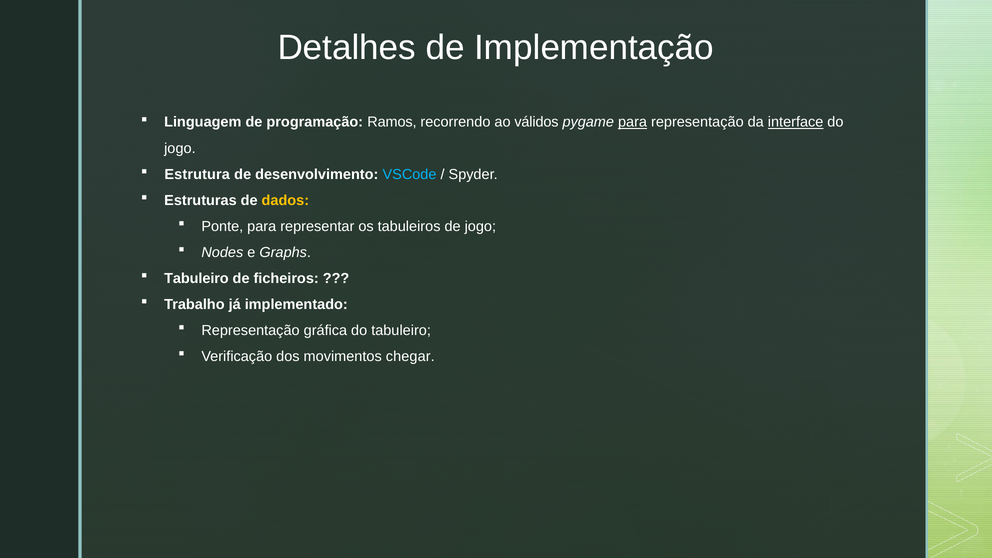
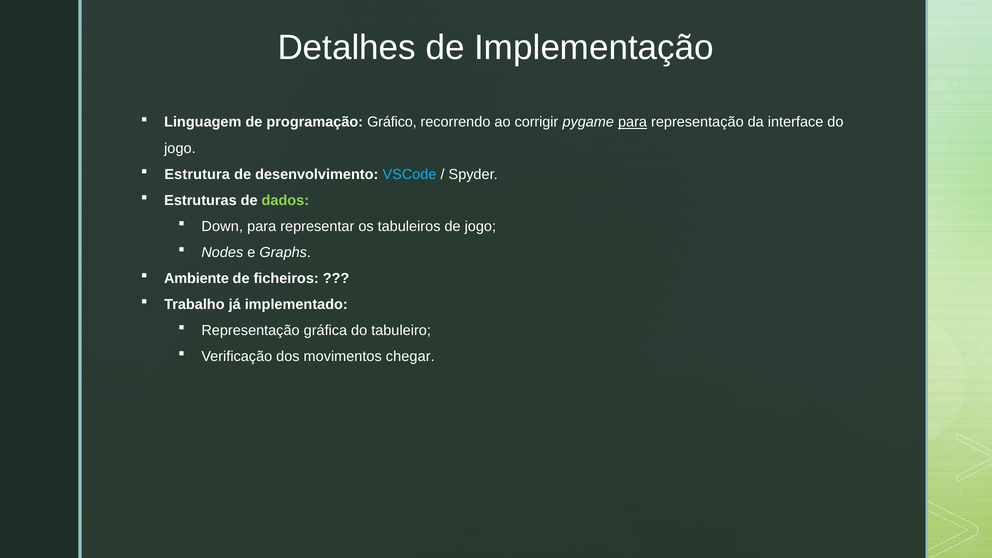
Ramos: Ramos -> Gráfico (392, 122)
válidos: válidos -> corrigir (536, 122)
interface underline: present -> none (796, 122)
dados colour: yellow -> light green (285, 200)
Ponte: Ponte -> Down (222, 226)
Tabuleiro: Tabuleiro -> Ambiente (197, 278)
